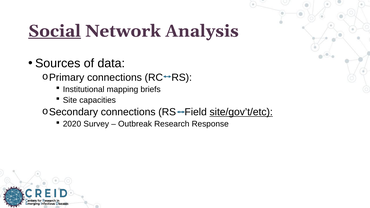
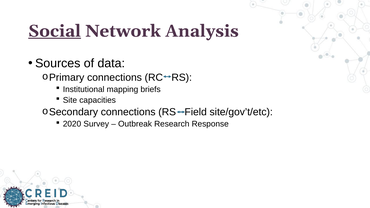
site/gov’t/etc underline: present -> none (241, 112)
